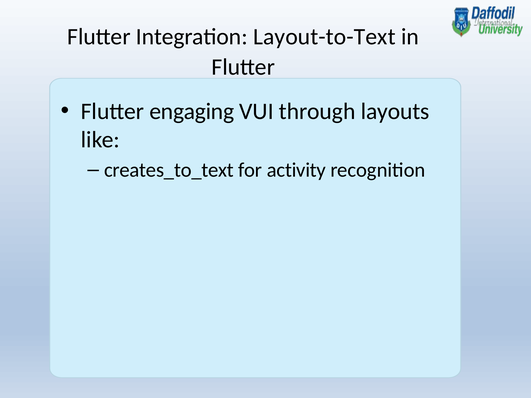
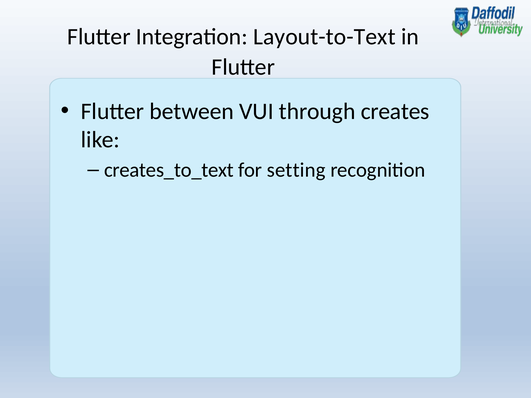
engaging: engaging -> between (192, 111)
layouts: layouts -> creates (395, 111)
activity: activity -> setting (296, 170)
